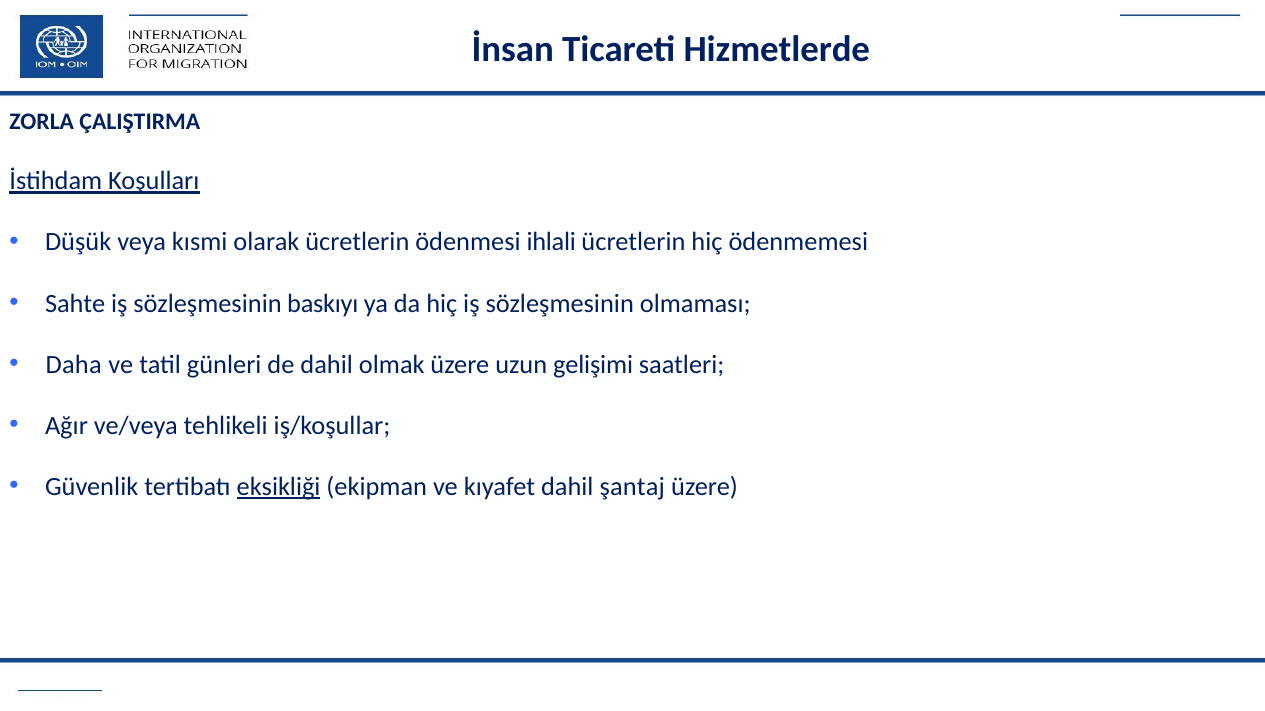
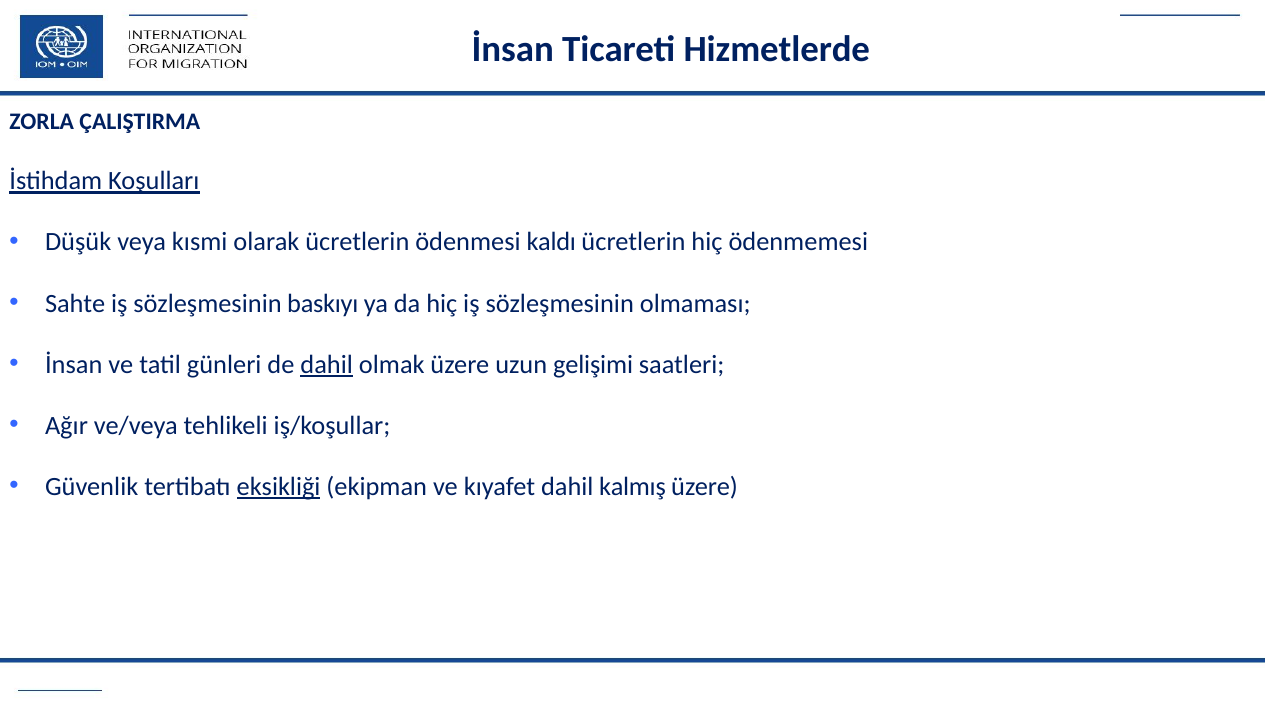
ihlali: ihlali -> kaldı (551, 242)
Daha: Daha -> İnsan (74, 365)
dahil underline: none -> present (327, 365)
şantaj: şantaj -> kalmış (632, 487)
